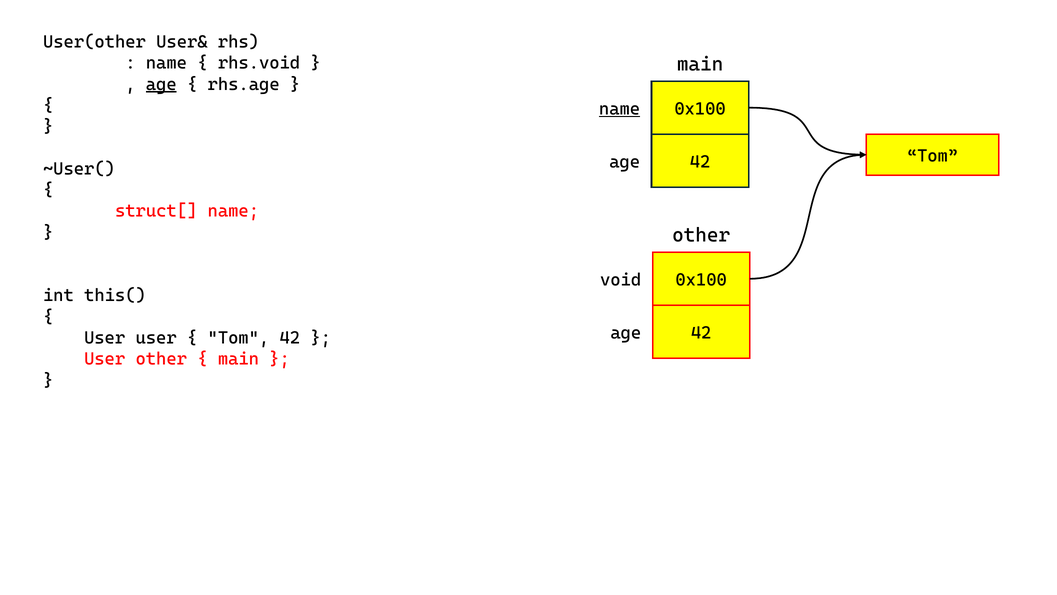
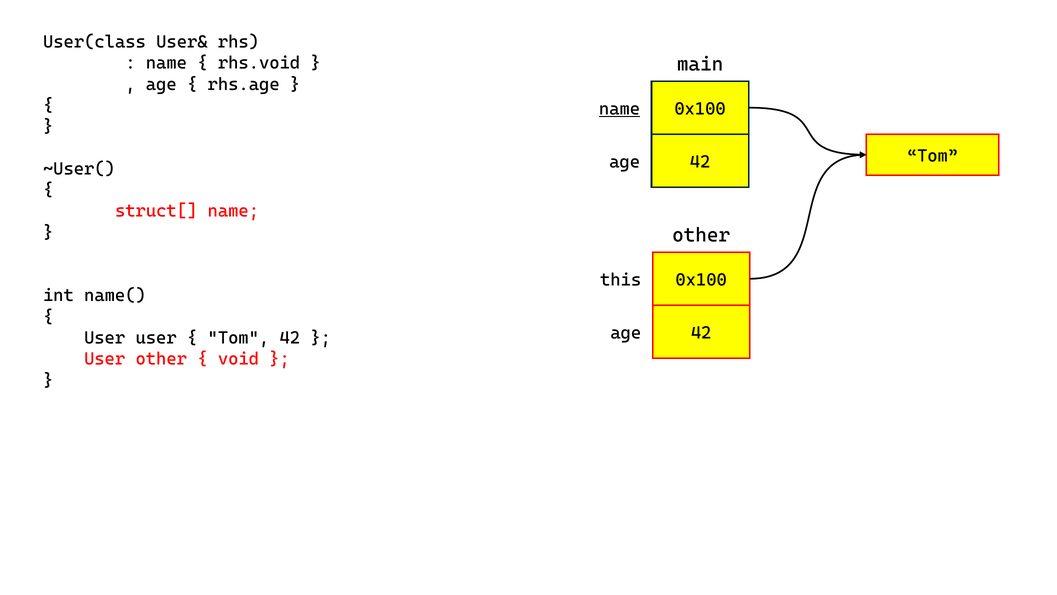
User(other: User(other -> User(class (94, 42)
age underline: present -> none (161, 84)
void: void -> this (621, 280)
this(: this( -> name( (115, 295)
main: main -> void (238, 359)
